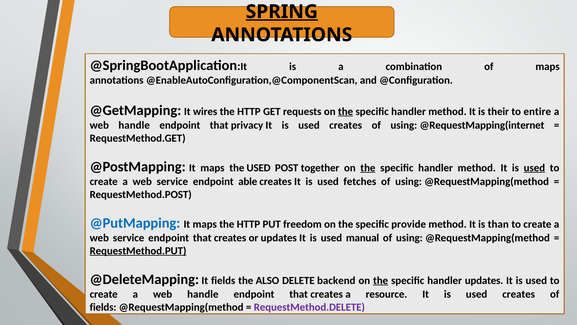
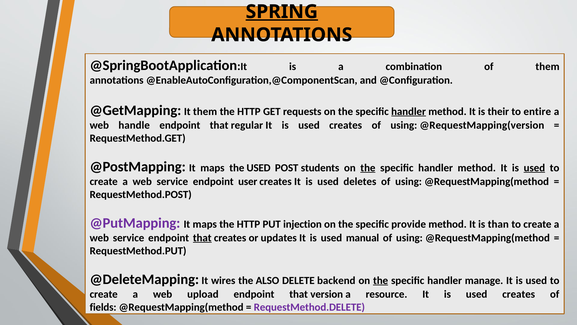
of maps: maps -> them (547, 67)
It wires: wires -> them (205, 111)
the underline: present -> none (346, 111)
handler underline: none -> present (409, 111)
privacy: privacy -> regular (247, 125)
@RequestMapping(internet: @RequestMapping(internet -> @RequestMapping(version (482, 125)
together: together -> students (320, 168)
able: able -> user (248, 181)
fetches: fetches -> deletes (360, 181)
@PutMapping colour: blue -> purple (135, 223)
freedom: freedom -> injection (302, 224)
that underline: none -> present (202, 238)
RequestMethod.PUT underline: present -> none (138, 250)
It fields: fields -> wires (223, 280)
handler updates: updates -> manage (484, 280)
create a web handle: handle -> upload (203, 294)
creates: creates -> version (327, 294)
